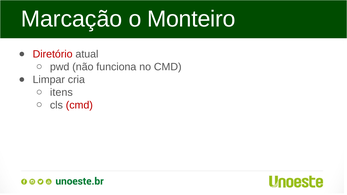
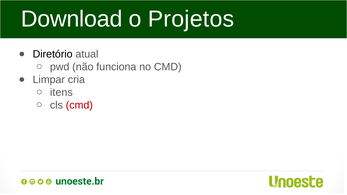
Marcação: Marcação -> Download (72, 19)
Monteiro: Monteiro -> Projetos (191, 19)
Diretório colour: red -> black (53, 54)
